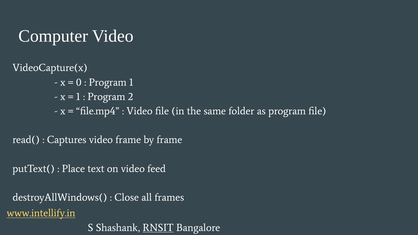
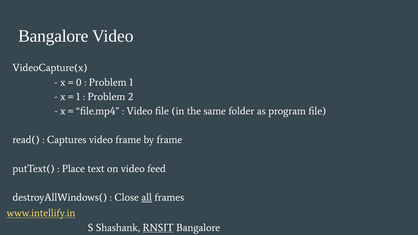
Computer: Computer -> Bangalore (53, 36)
Program: Program -> Problem (108, 82)
Program: Program -> Problem (106, 97)
all underline: none -> present (147, 198)
